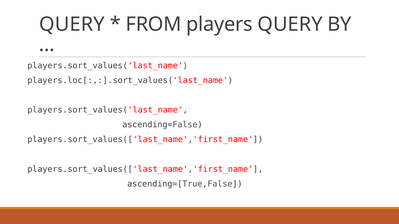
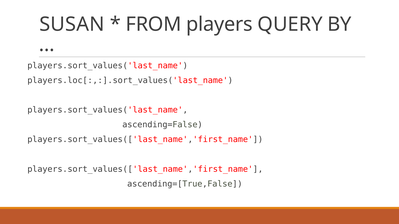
QUERY: QUERY -> SUSAN (72, 24)
